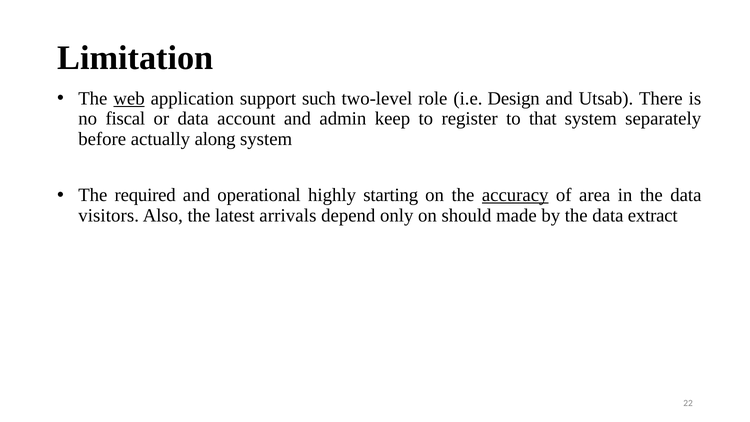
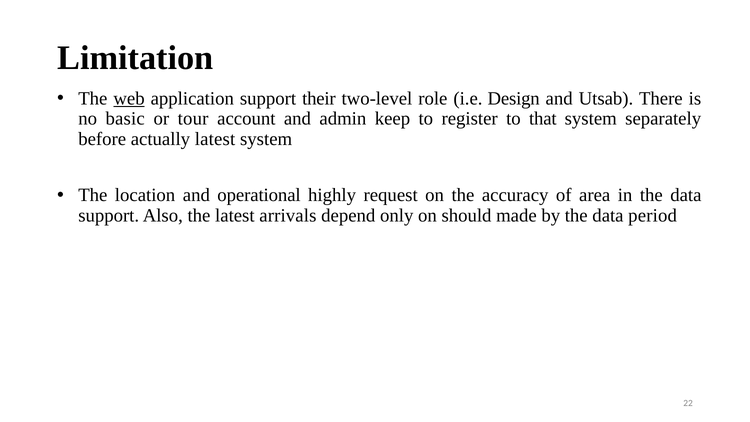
such: such -> their (319, 98)
fiscal: fiscal -> basic (125, 119)
or data: data -> tour (193, 119)
actually along: along -> latest (215, 139)
required: required -> location (145, 195)
starting: starting -> request (391, 195)
accuracy underline: present -> none (515, 195)
visitors: visitors -> support (109, 215)
extract: extract -> period (653, 215)
